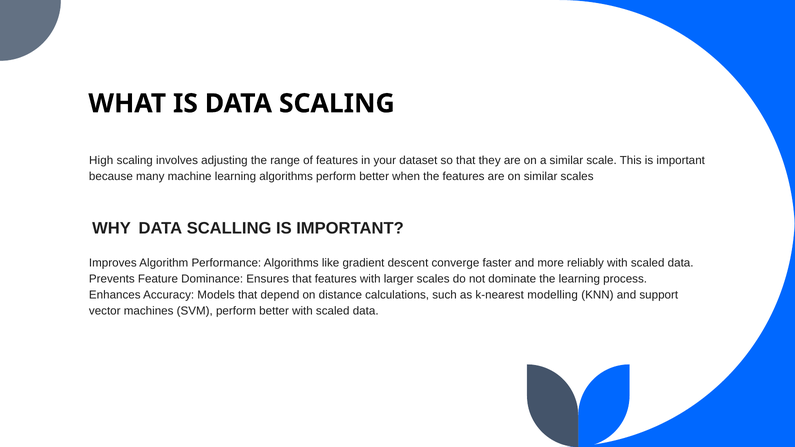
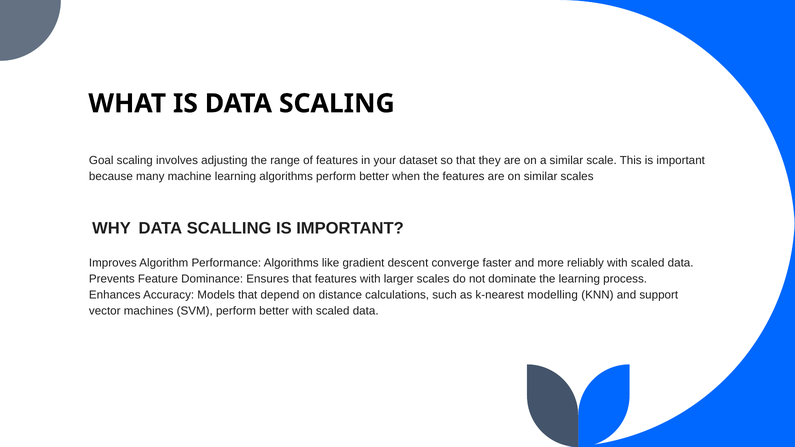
High: High -> Goal (101, 160)
